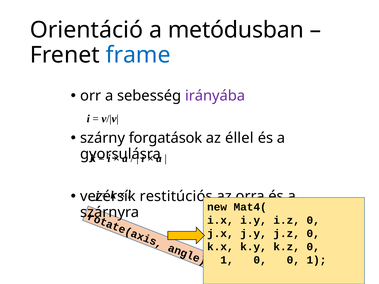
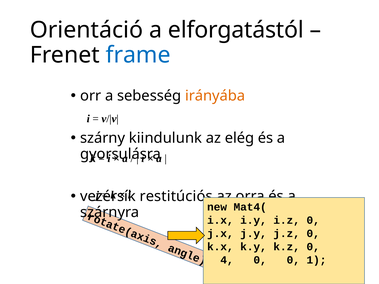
metódusban: metódusban -> elforgatástól (236, 30)
irányába colour: purple -> orange (215, 96)
forgatások: forgatások -> kiindulunk (165, 138)
éllel: éllel -> elég (240, 138)
1: 1 -> 4 (227, 260)
